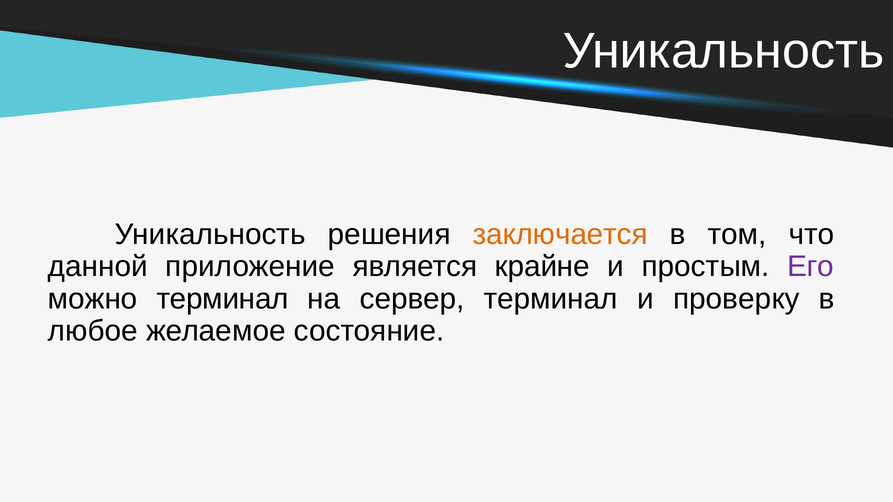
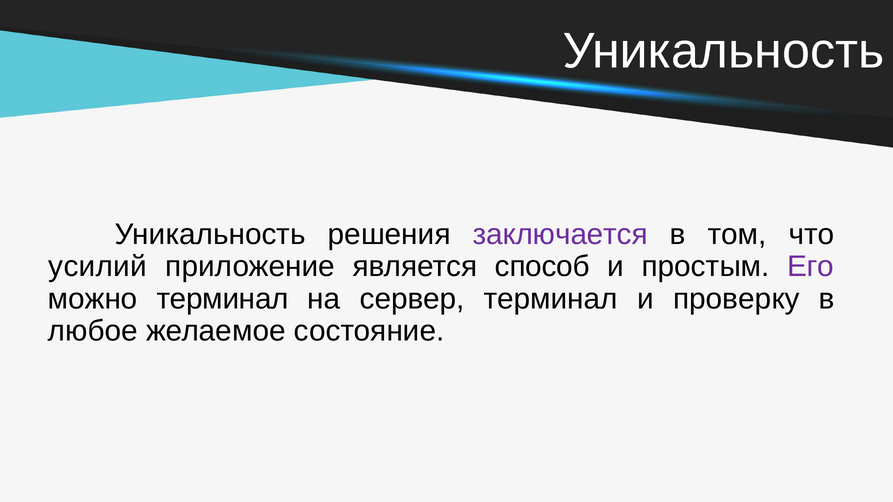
заключается colour: orange -> purple (560, 235)
данной: данной -> усилий (98, 267)
крайне: крайне -> способ (542, 267)
